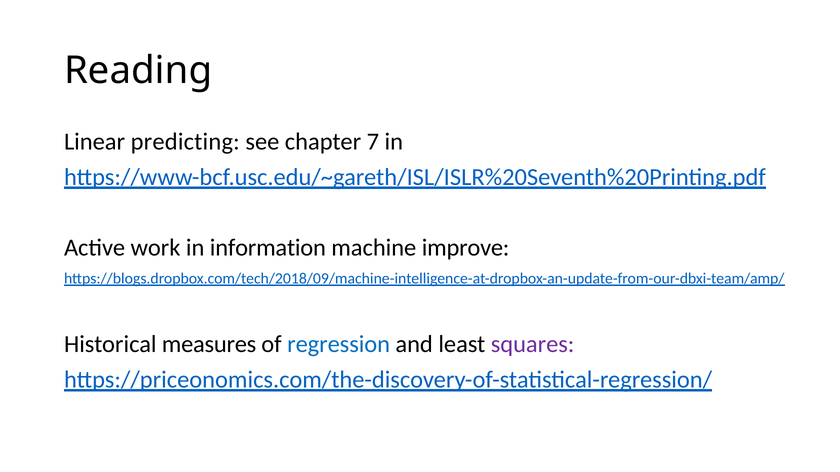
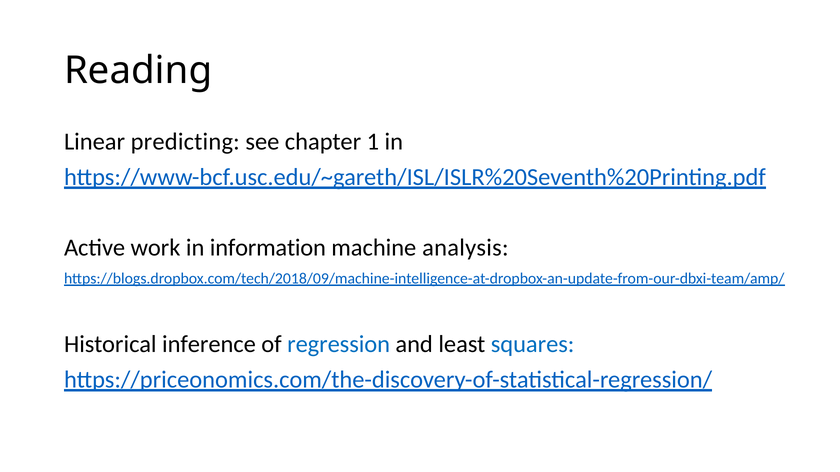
7: 7 -> 1 (373, 142)
improve: improve -> analysis (465, 248)
measures: measures -> inference (209, 344)
squares colour: purple -> blue (533, 344)
